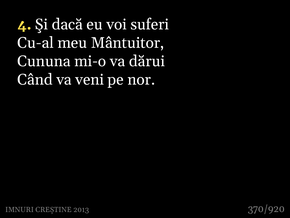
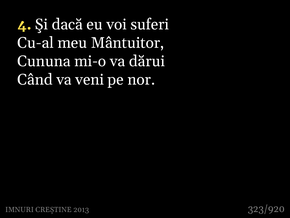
370/920: 370/920 -> 323/920 (266, 208)
